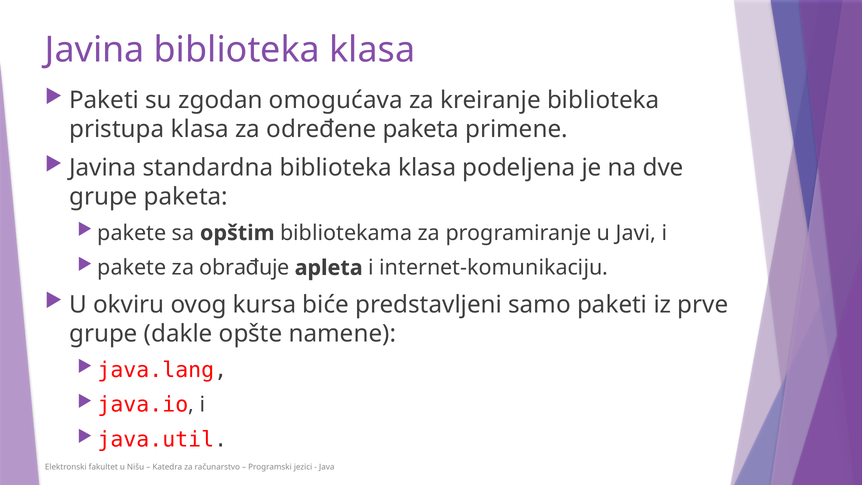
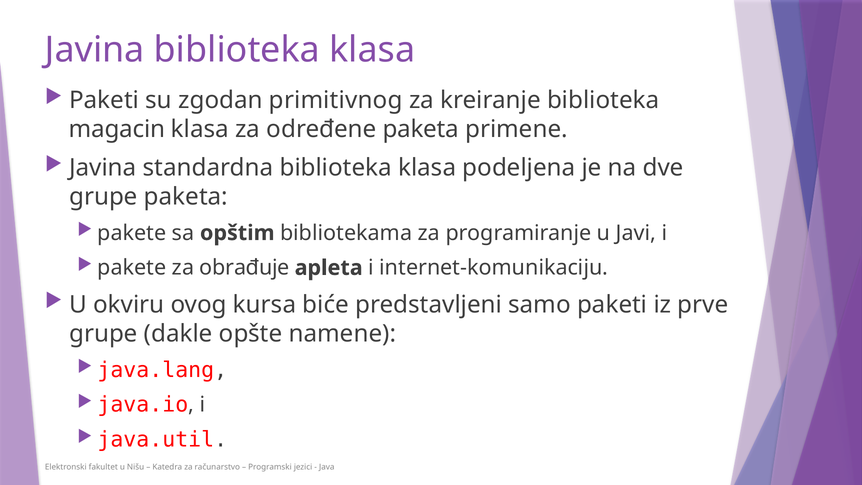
omogućava: omogućava -> primitivnog (336, 100)
pristupa: pristupa -> magacin (117, 129)
